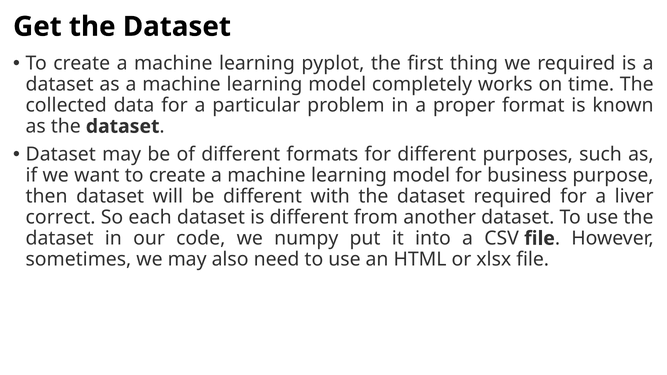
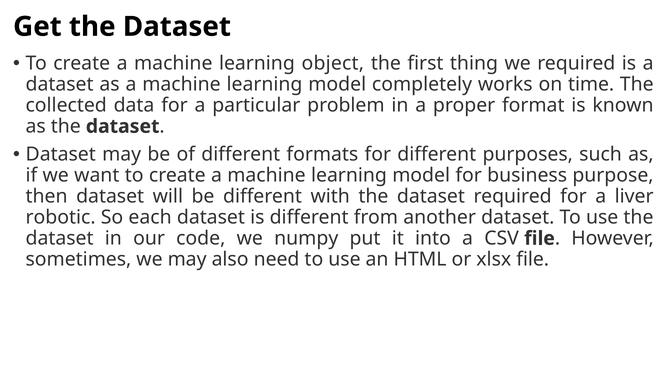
pyplot: pyplot -> object (333, 63)
correct: correct -> robotic (61, 217)
